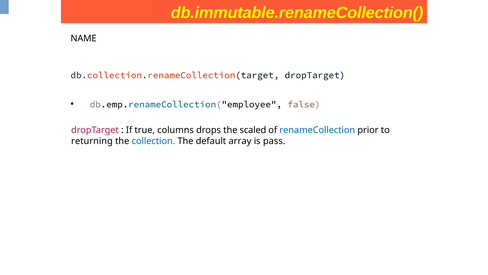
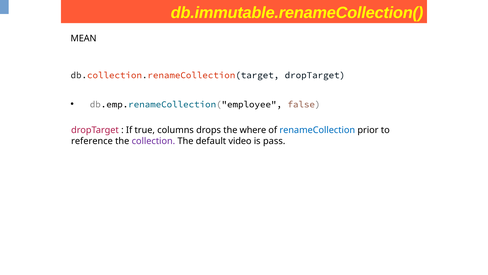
NAME: NAME -> MEAN (84, 38)
scaled: scaled -> where (253, 130)
returning: returning -> reference (92, 141)
collection colour: blue -> purple (153, 141)
array: array -> video (240, 141)
